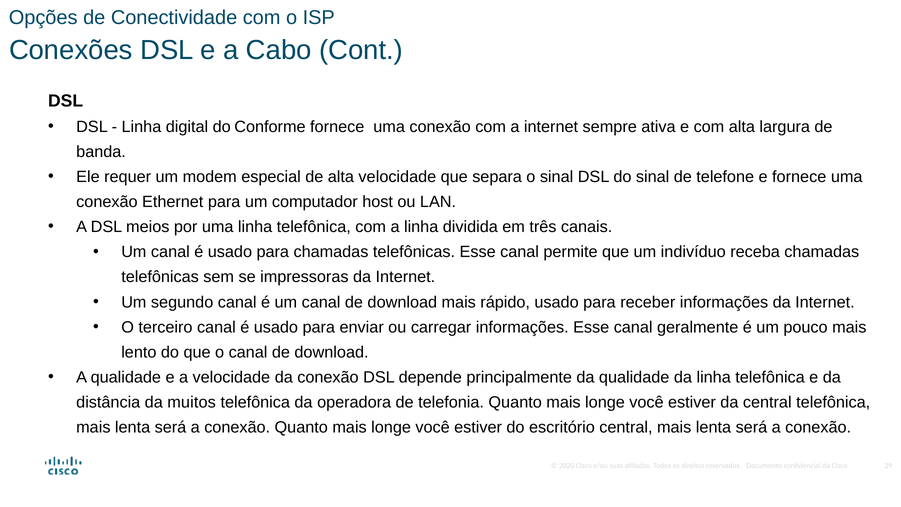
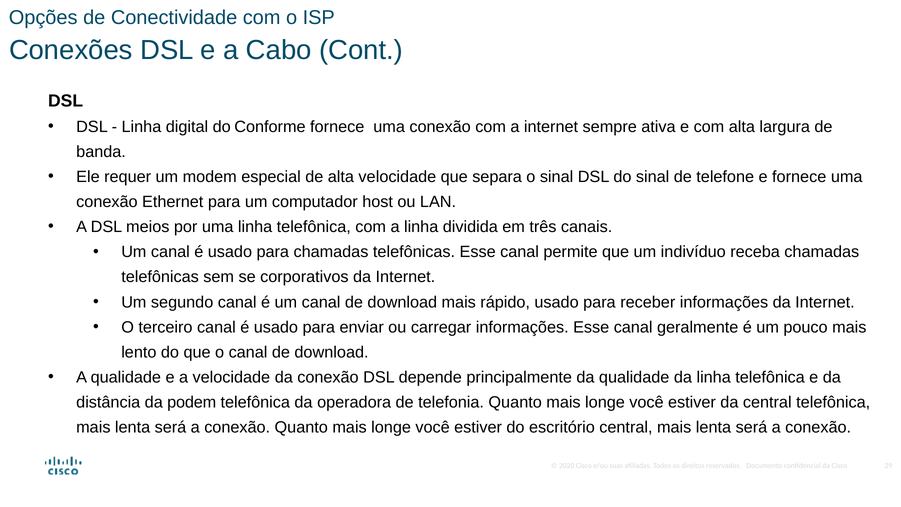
impressoras: impressoras -> corporativos (304, 277)
muitos: muitos -> podem (192, 402)
